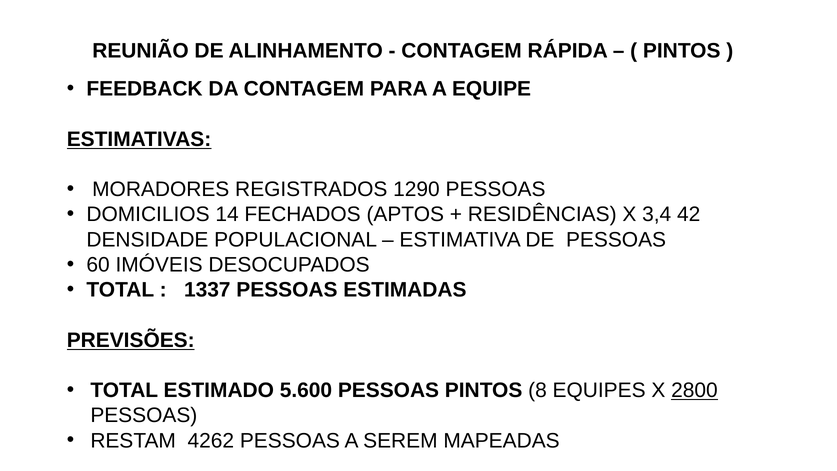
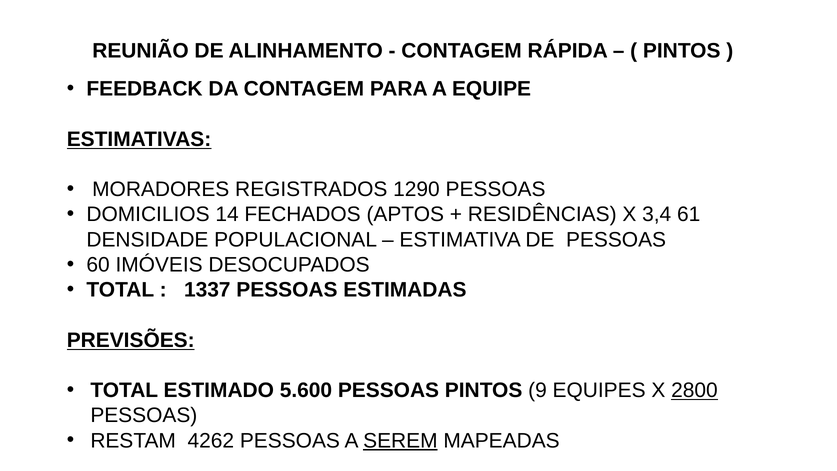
42: 42 -> 61 (689, 214)
8: 8 -> 9 (538, 390)
SEREM underline: none -> present (400, 440)
